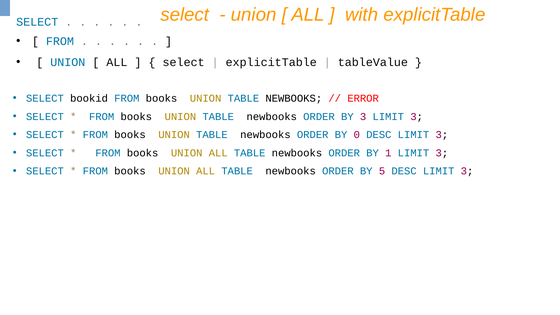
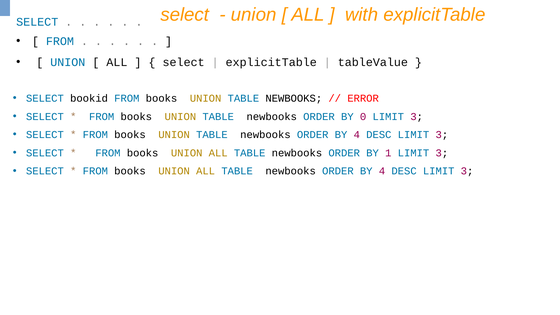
BY 3: 3 -> 0 (363, 117)
0: 0 -> 4 (357, 135)
5: 5 -> 4 (382, 171)
